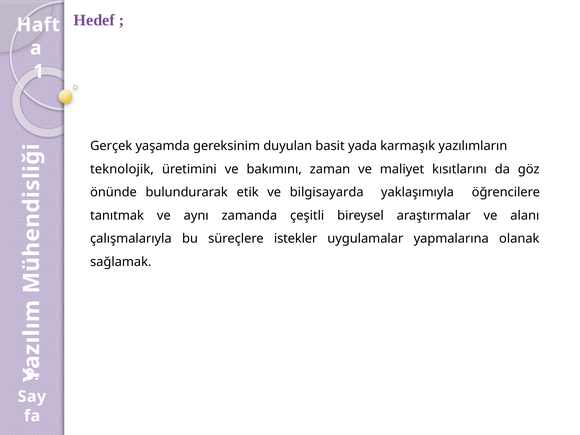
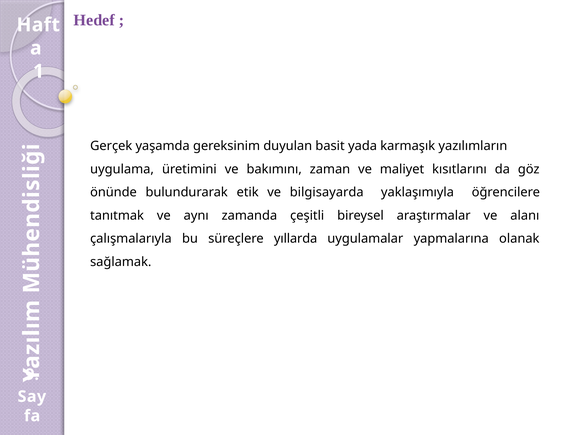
teknolojik: teknolojik -> uygulama (122, 169)
istekler: istekler -> yıllarda (296, 239)
